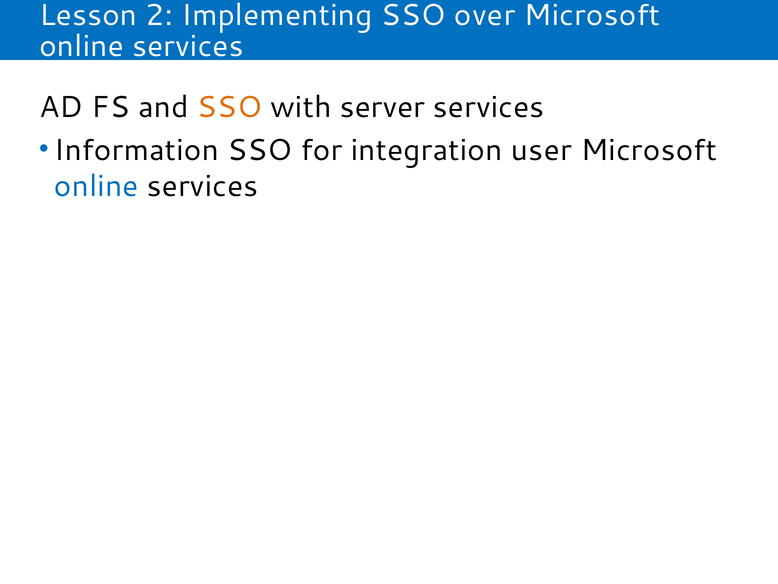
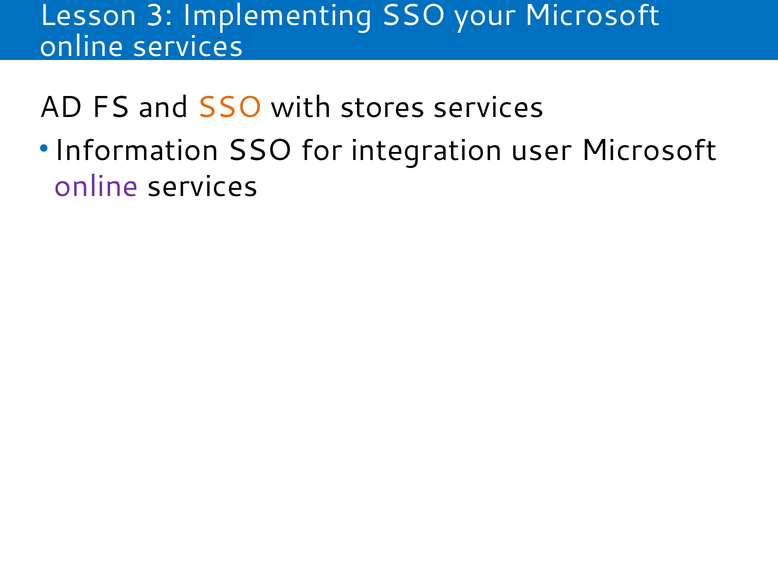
2: 2 -> 3 (159, 15)
over: over -> your (485, 15)
server: server -> stores (382, 107)
online colour: blue -> purple (96, 186)
